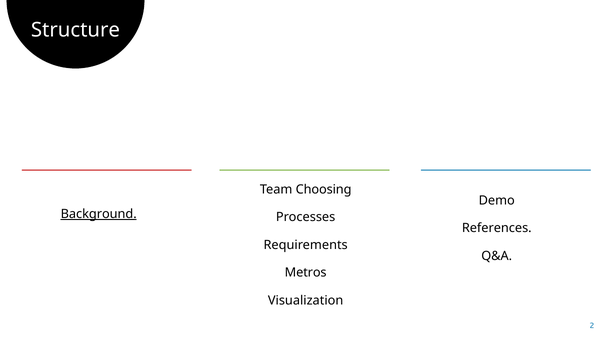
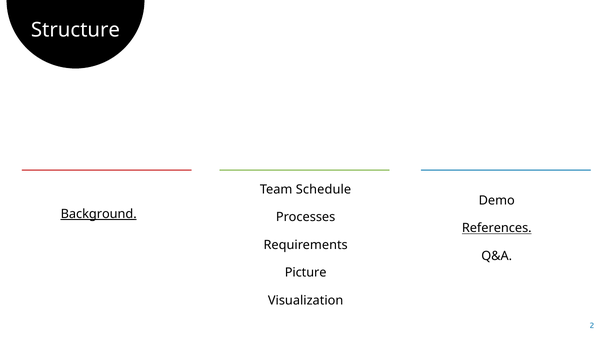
Choosing: Choosing -> Schedule (323, 190)
References underline: none -> present (497, 228)
Metros: Metros -> Picture (306, 273)
